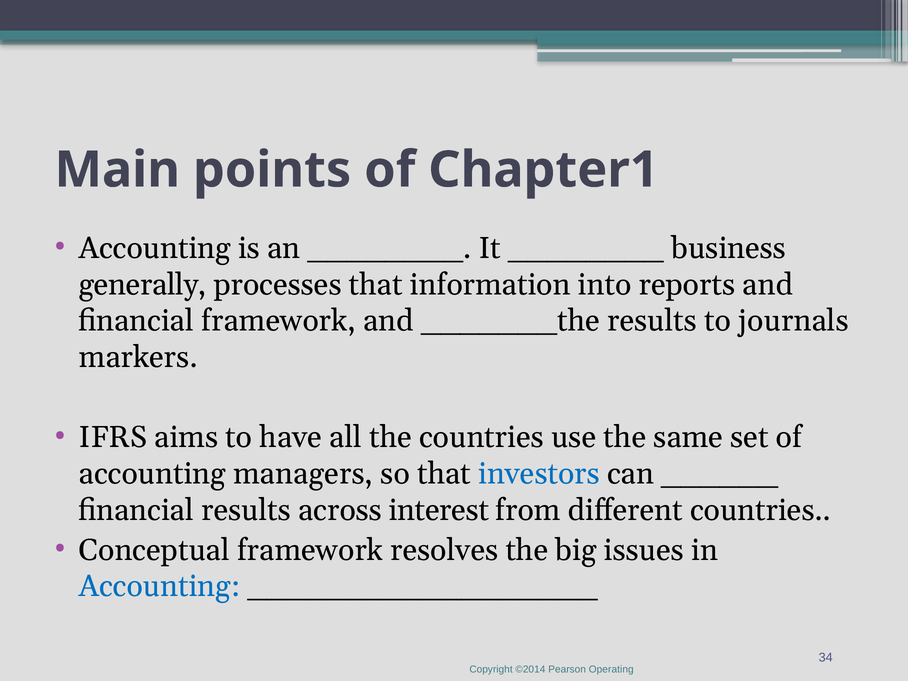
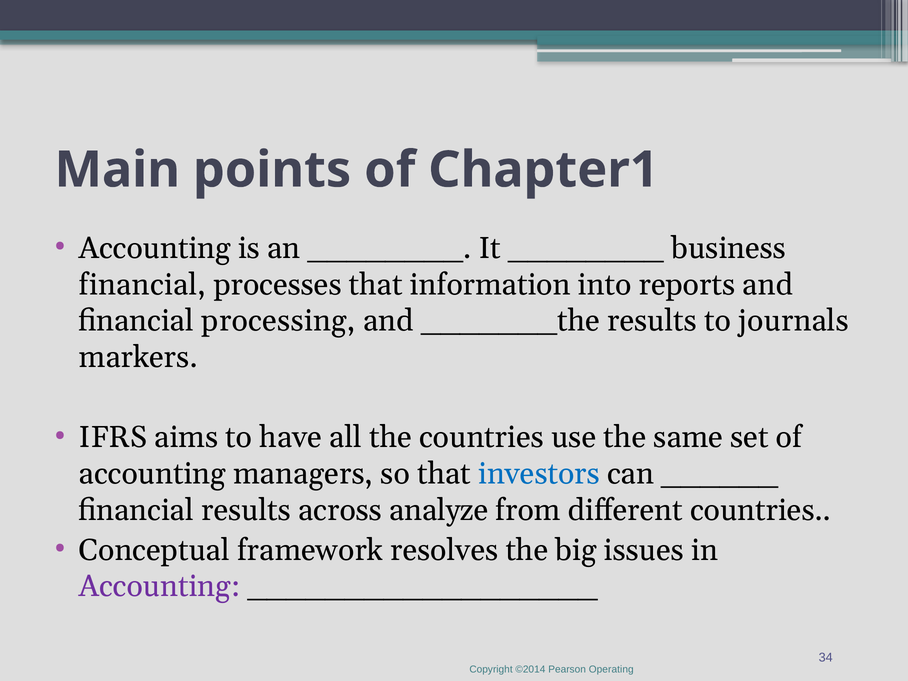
generally: generally -> financial (142, 285)
financial framework: framework -> processing (278, 321)
interest: interest -> analyze (439, 510)
Accounting colour: blue -> purple (160, 586)
